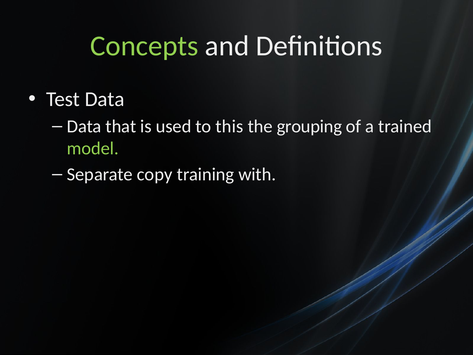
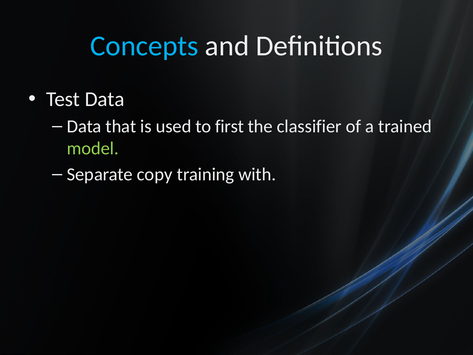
Concepts colour: light green -> light blue (144, 46)
this: this -> first (230, 126)
grouping: grouping -> classifier (309, 126)
